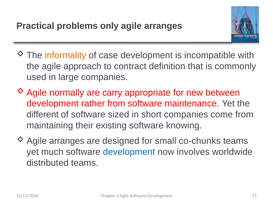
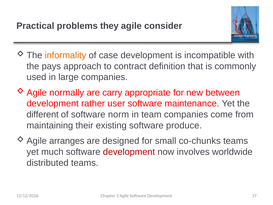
only: only -> they (109, 26)
agile arranges: arranges -> consider (163, 26)
the agile: agile -> pays (51, 66)
rather from: from -> user (116, 103)
sized: sized -> norm (118, 114)
short: short -> team (151, 114)
knowing: knowing -> produce (184, 125)
development colour: blue -> red (129, 152)
